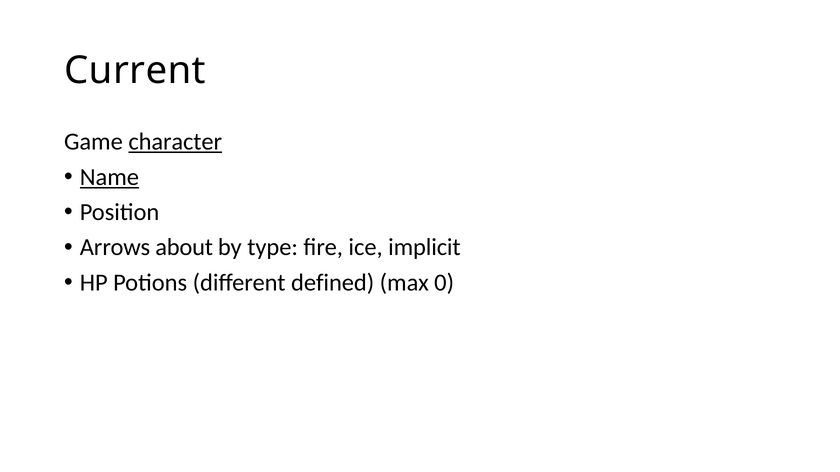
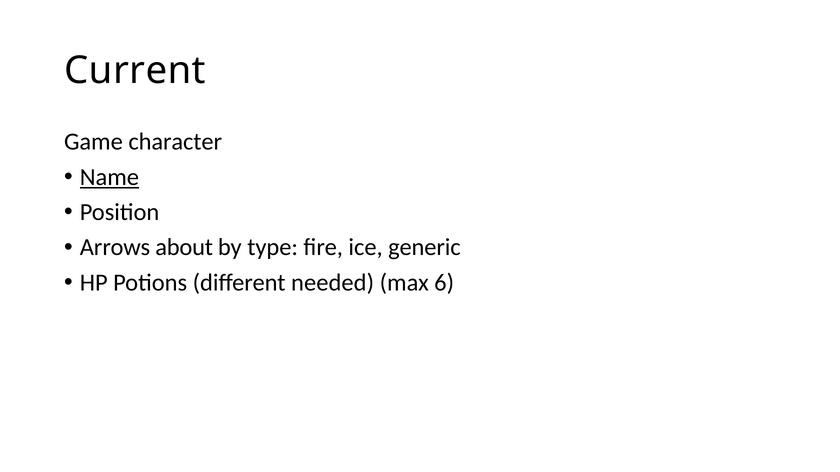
character underline: present -> none (175, 142)
implicit: implicit -> generic (424, 248)
defined: defined -> needed (333, 283)
0: 0 -> 6 (444, 283)
